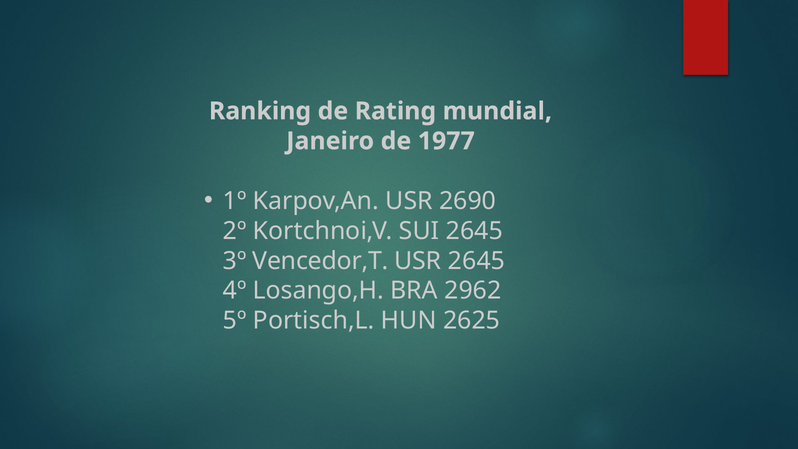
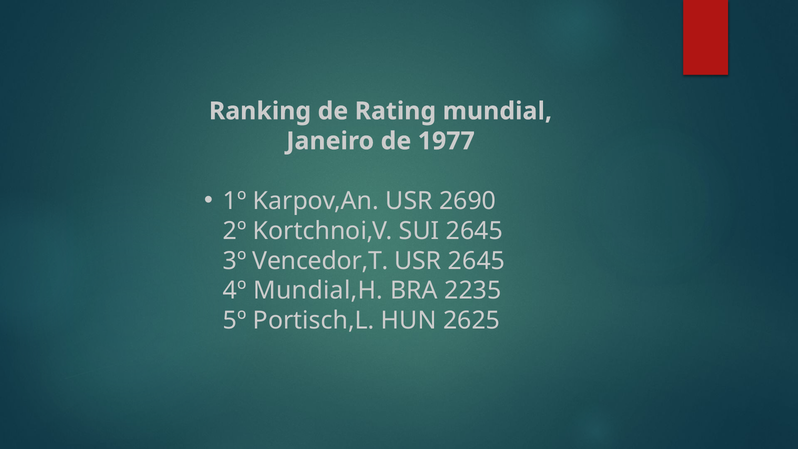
Losango,H: Losango,H -> Mundial,H (318, 291)
2962: 2962 -> 2235 (473, 291)
